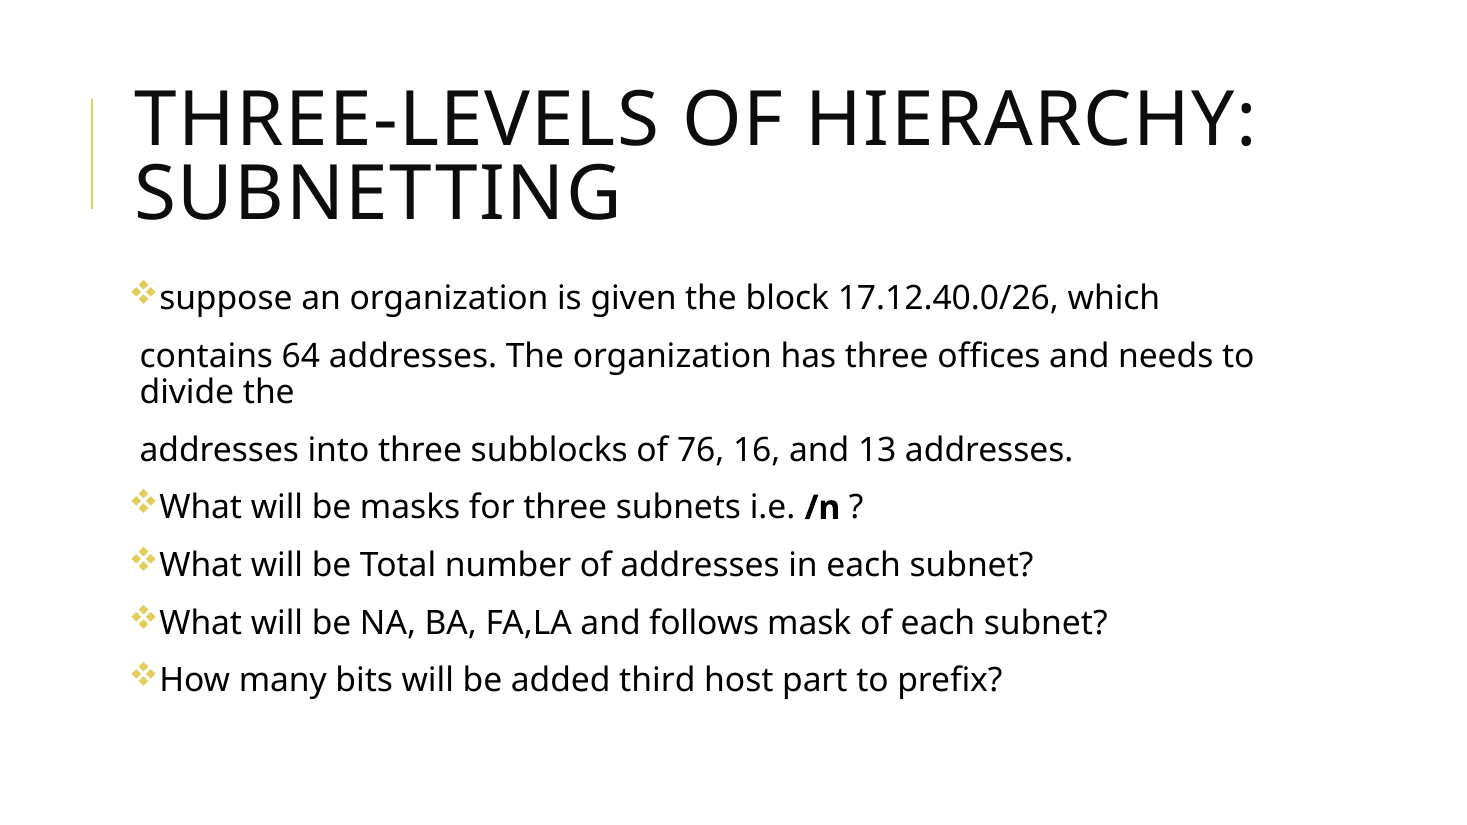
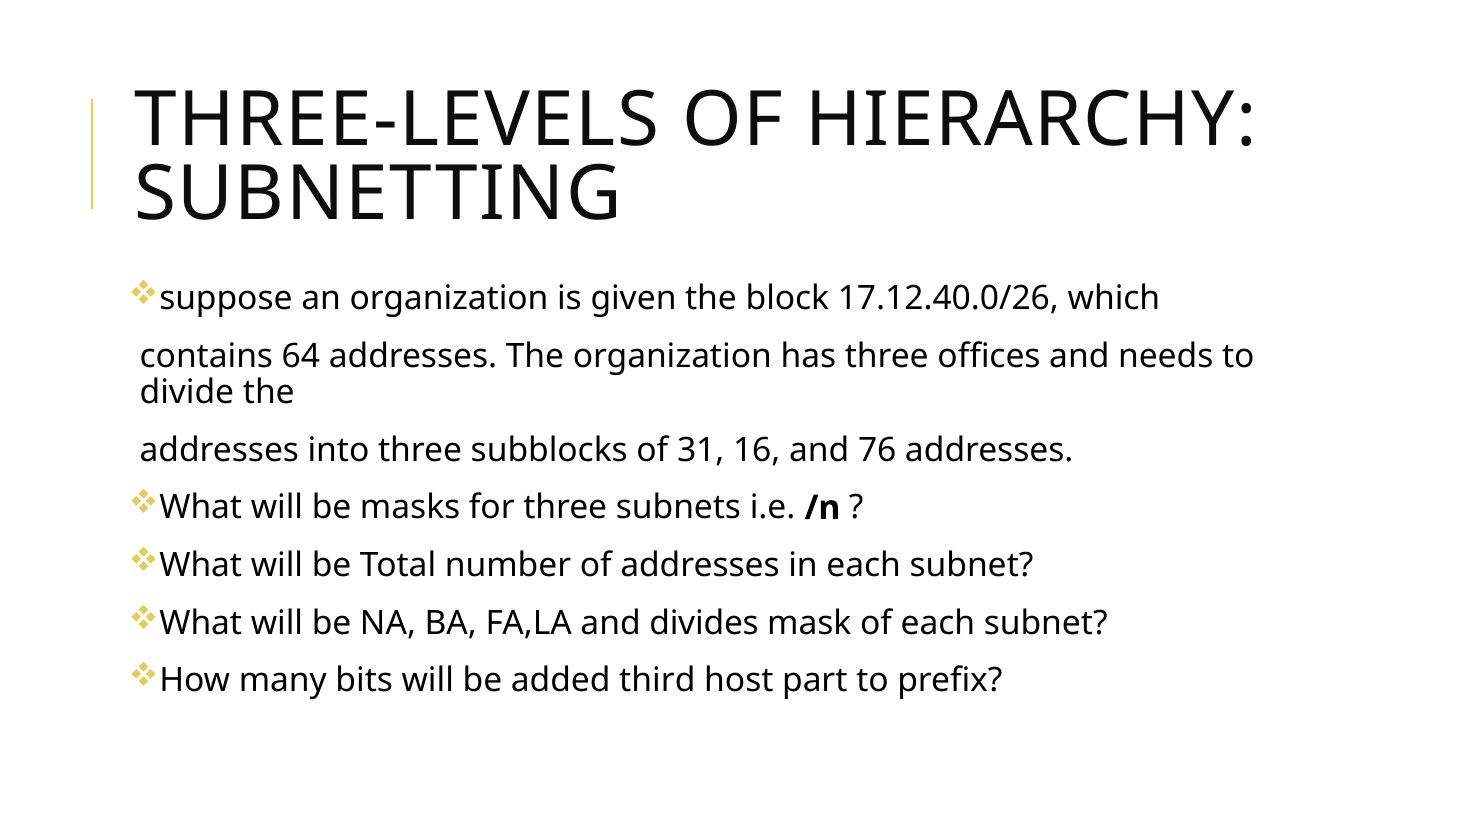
76: 76 -> 31 (701, 450)
13: 13 -> 76 (877, 450)
follows: follows -> divides (704, 623)
